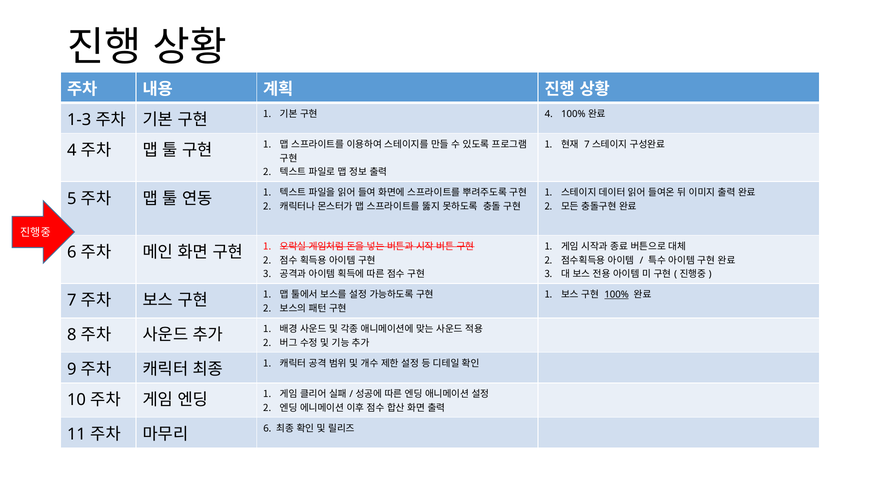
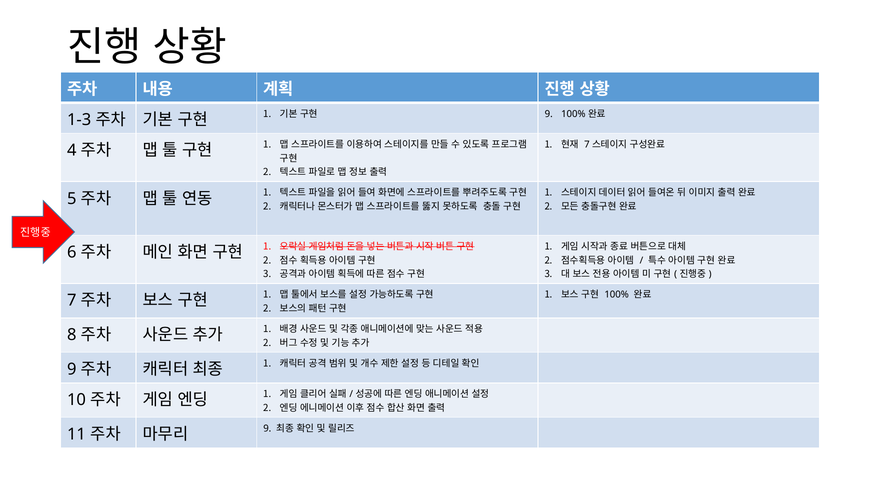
4: 4 -> 9 (549, 114)
100% underline: present -> none (617, 295)
6: 6 -> 9 (267, 429)
